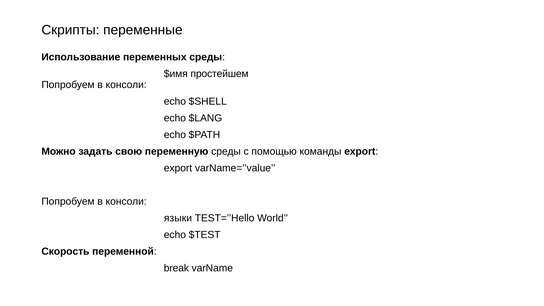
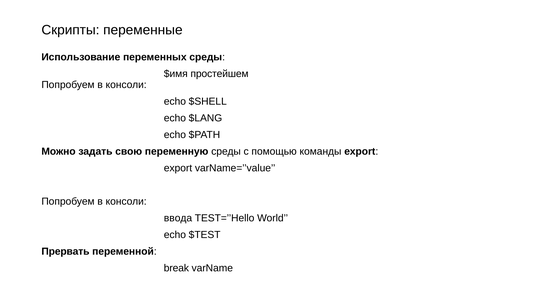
языки: языки -> ввода (178, 218)
Скорость: Скорость -> Прервать (65, 252)
